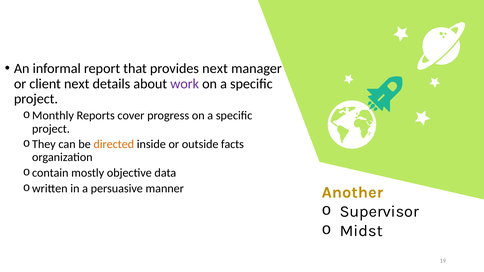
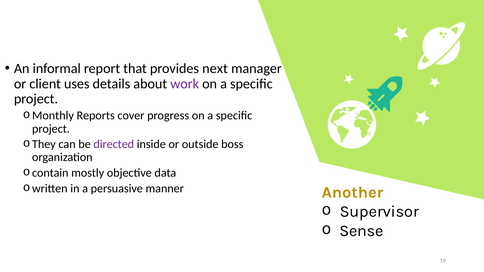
client next: next -> uses (77, 84)
directed colour: orange -> purple (114, 144)
facts: facts -> boss (232, 144)
Midst: Midst -> Sense (362, 231)
